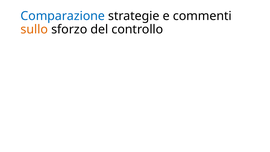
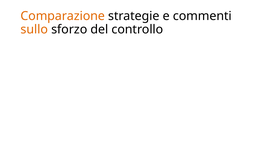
Comparazione colour: blue -> orange (63, 16)
